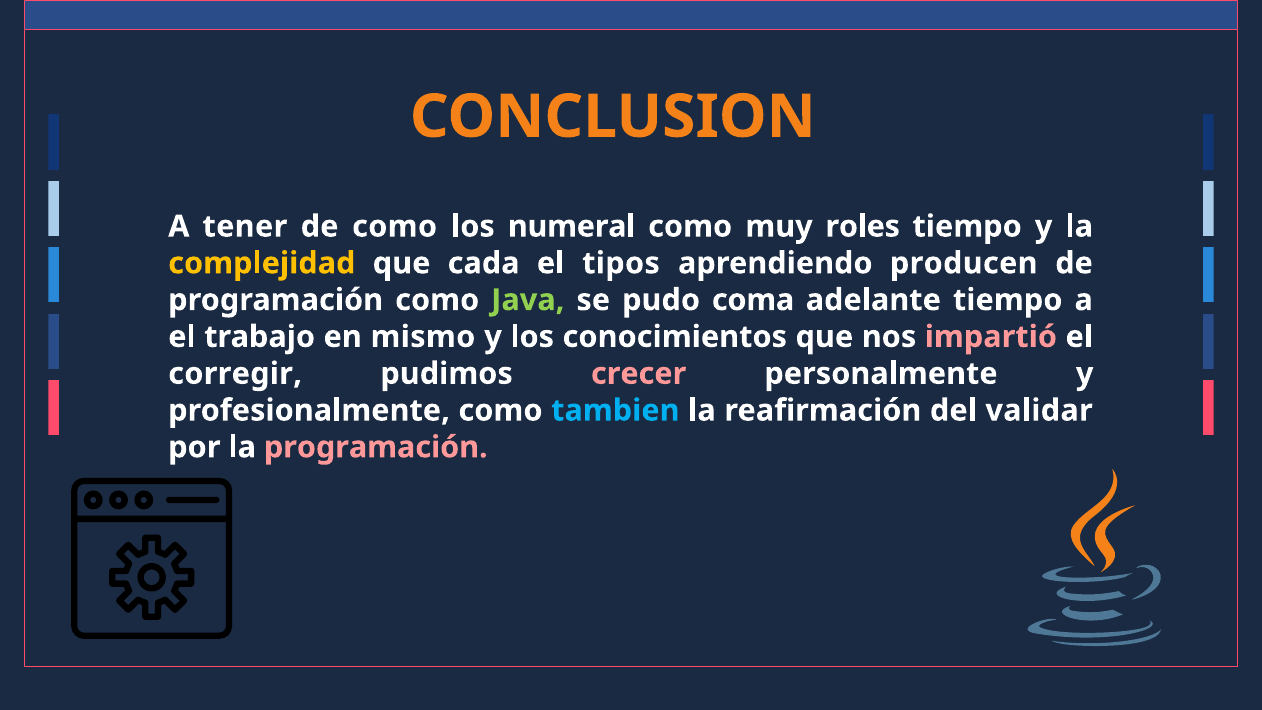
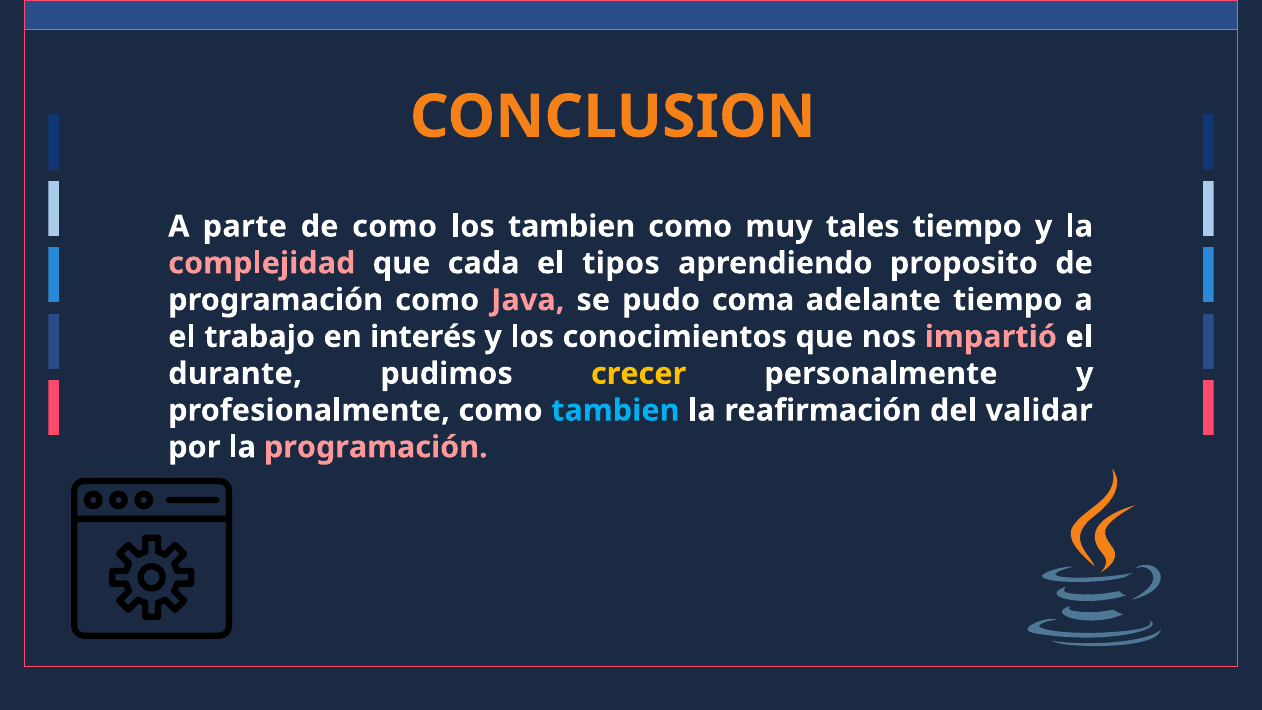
tener: tener -> parte (245, 226)
los numeral: numeral -> tambien (572, 226)
roles: roles -> tales (863, 226)
complejidad colour: yellow -> pink (262, 263)
producen: producen -> proposito (964, 263)
Java colour: light green -> pink (528, 300)
mismo: mismo -> interés (423, 337)
corregir: corregir -> durante (235, 374)
crecer colour: pink -> yellow (639, 374)
